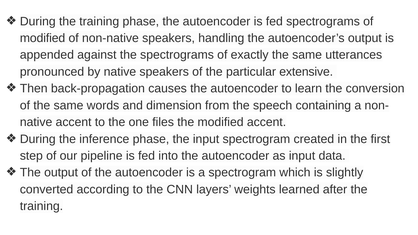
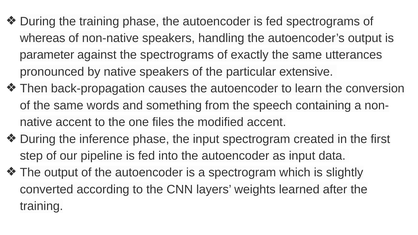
modified: modified -> whereas (43, 38)
appended: appended -> parameter (47, 55)
dimension: dimension -> something (174, 105)
